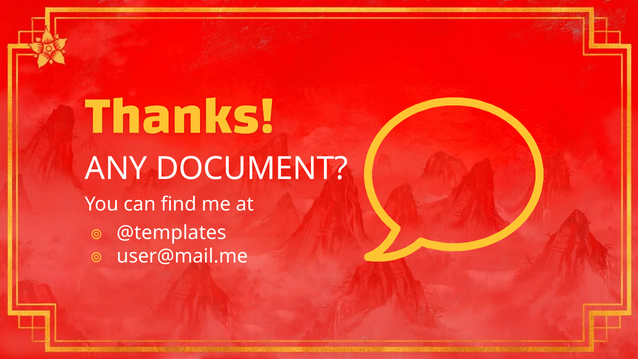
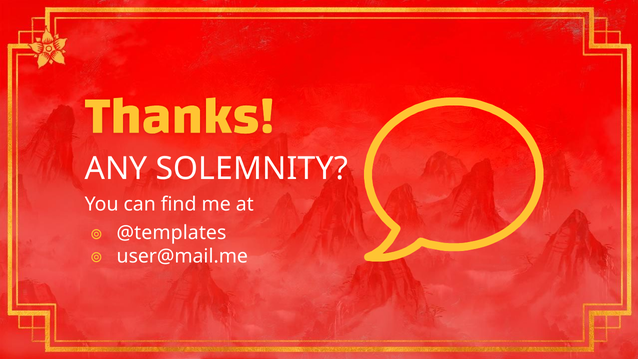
DOCUMENT: DOCUMENT -> SOLEMNITY (252, 169)
